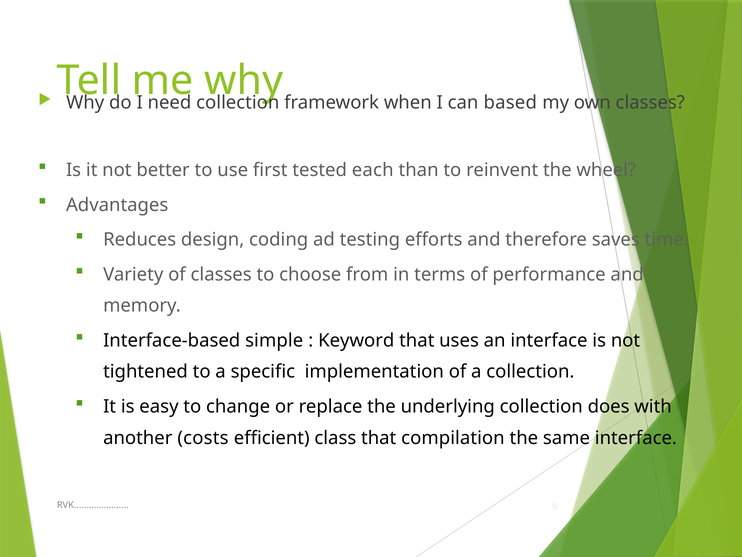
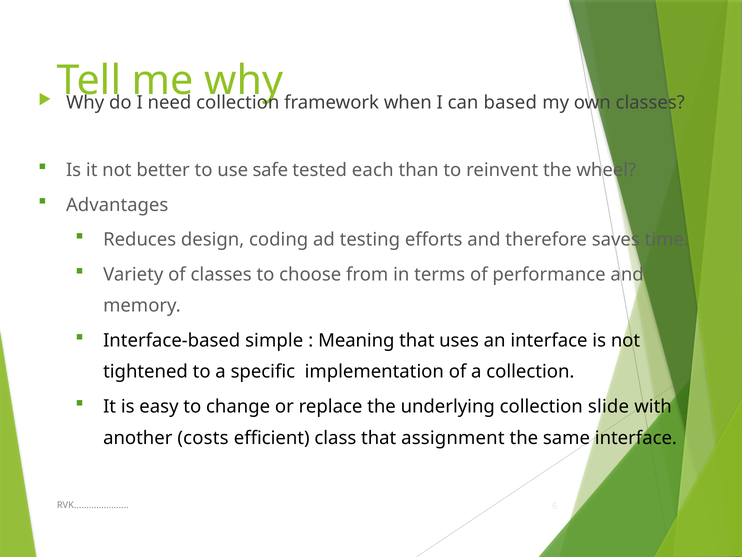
first: first -> safe (270, 170)
Keyword: Keyword -> Meaning (356, 340)
does: does -> slide (609, 406)
compilation: compilation -> assignment (453, 438)
